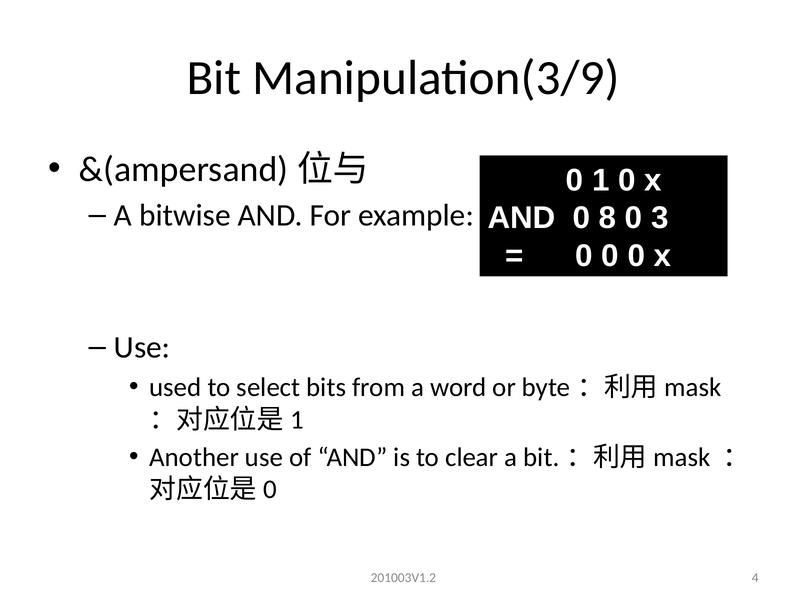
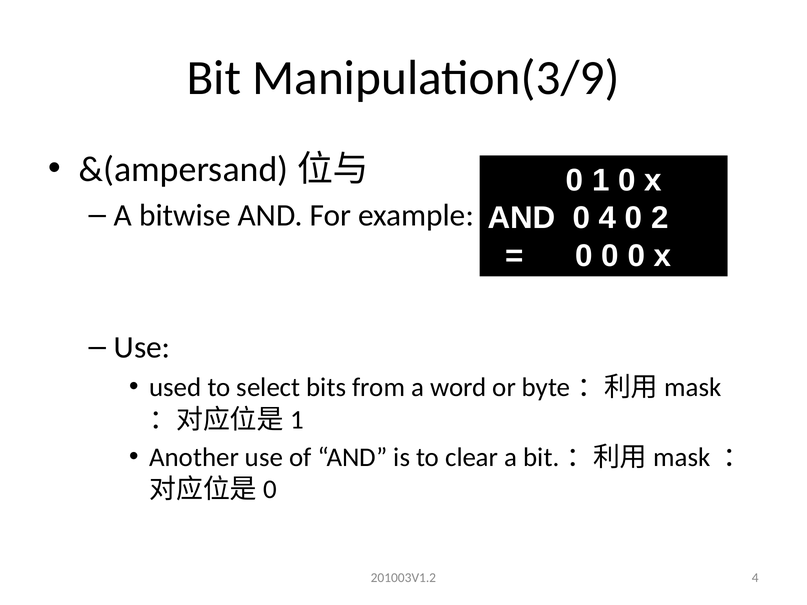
0 8: 8 -> 4 (608, 218)
3: 3 -> 2 (660, 218)
